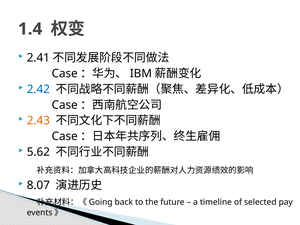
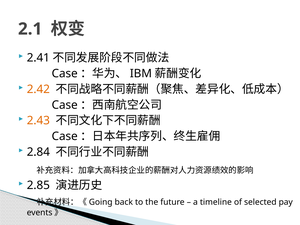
1.4: 1.4 -> 2.1 (30, 29)
2.42 colour: blue -> orange (38, 89)
5.62: 5.62 -> 2.84 (38, 152)
8.07: 8.07 -> 2.85 (38, 185)
